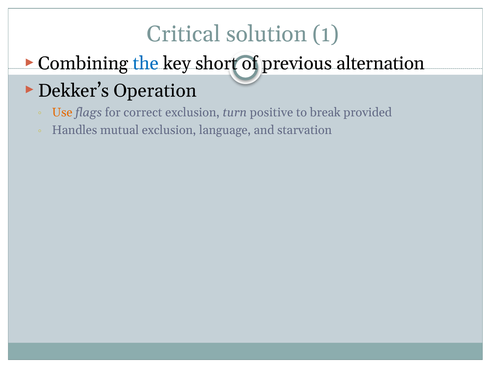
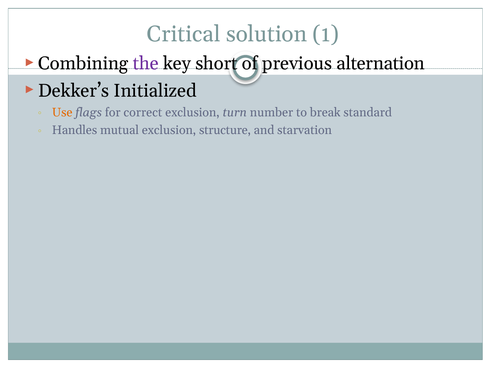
the colour: blue -> purple (146, 64)
Operation: Operation -> Initialized (155, 91)
positive: positive -> number (272, 113)
provided: provided -> standard (368, 113)
language: language -> structure (225, 130)
